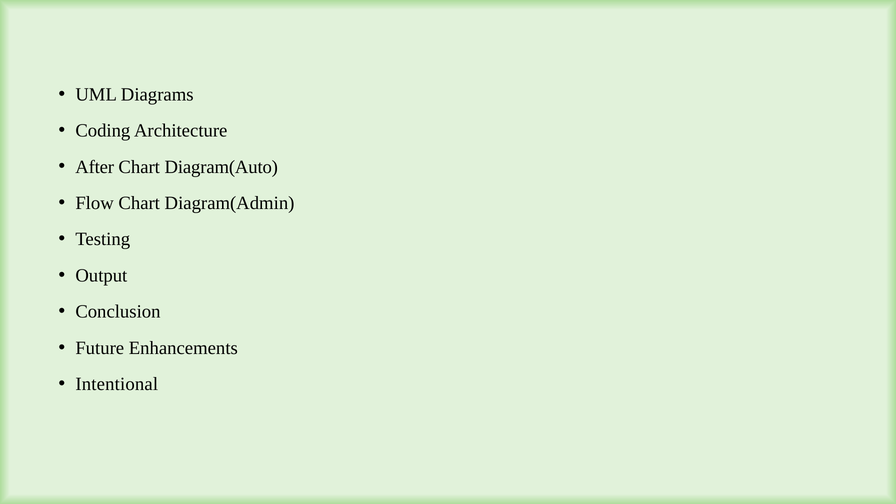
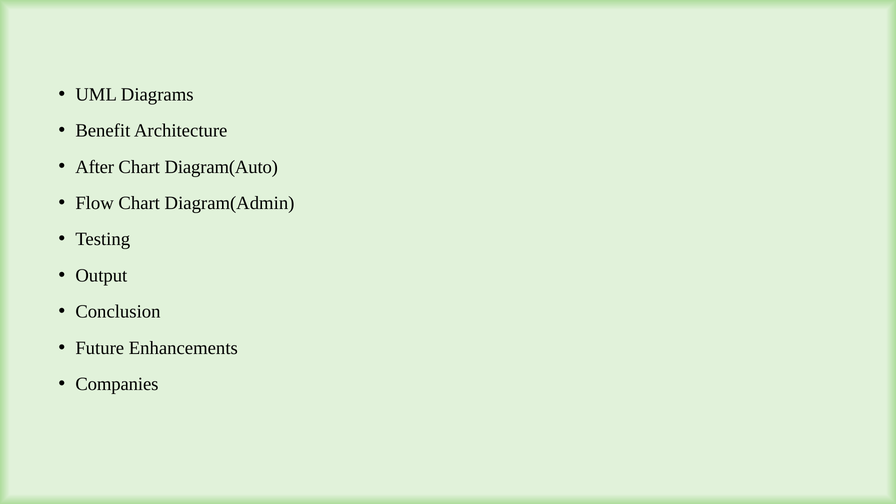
Coding: Coding -> Benefit (103, 131)
Intentional: Intentional -> Companies (117, 384)
